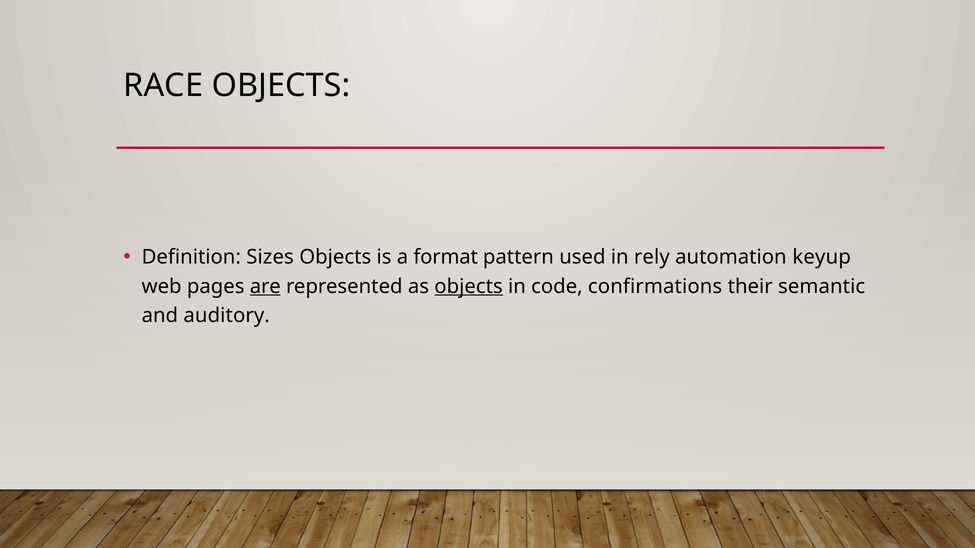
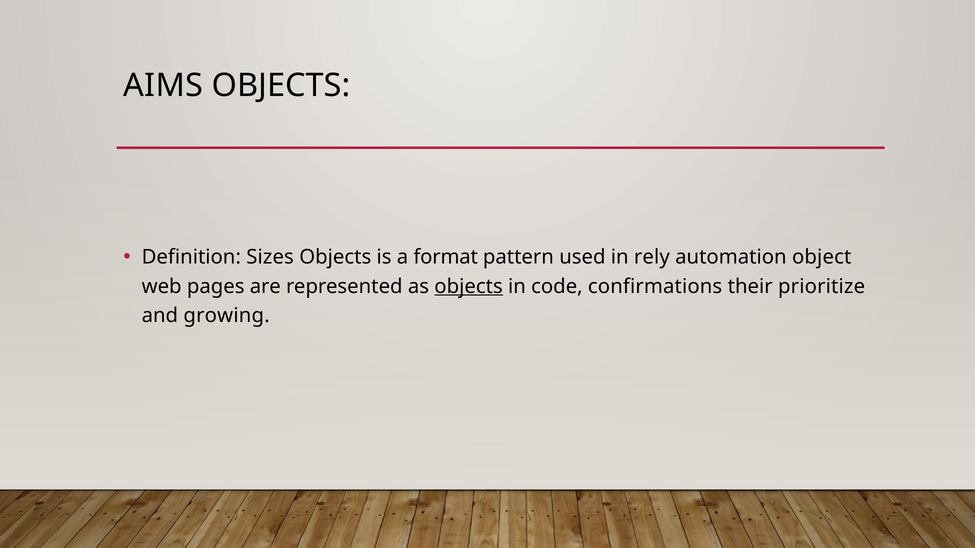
RACE: RACE -> AIMS (163, 85)
keyup: keyup -> object (822, 257)
are underline: present -> none (265, 287)
semantic: semantic -> prioritize (822, 287)
auditory: auditory -> growing (227, 316)
